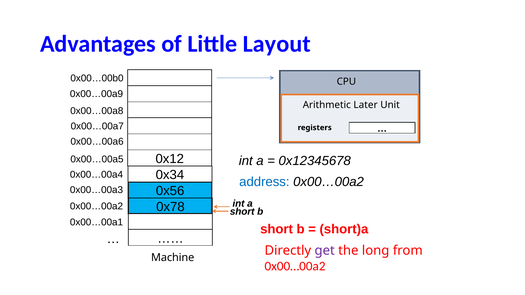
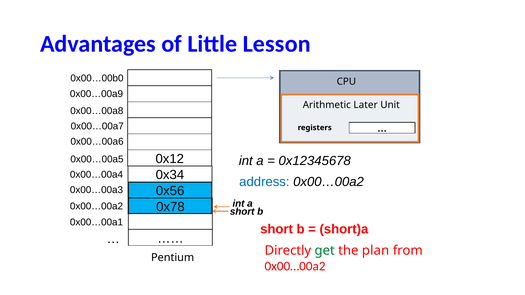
Layout: Layout -> Lesson (277, 44)
get colour: purple -> green (325, 251)
long: long -> plan (376, 251)
Machine: Machine -> Pentium (173, 258)
